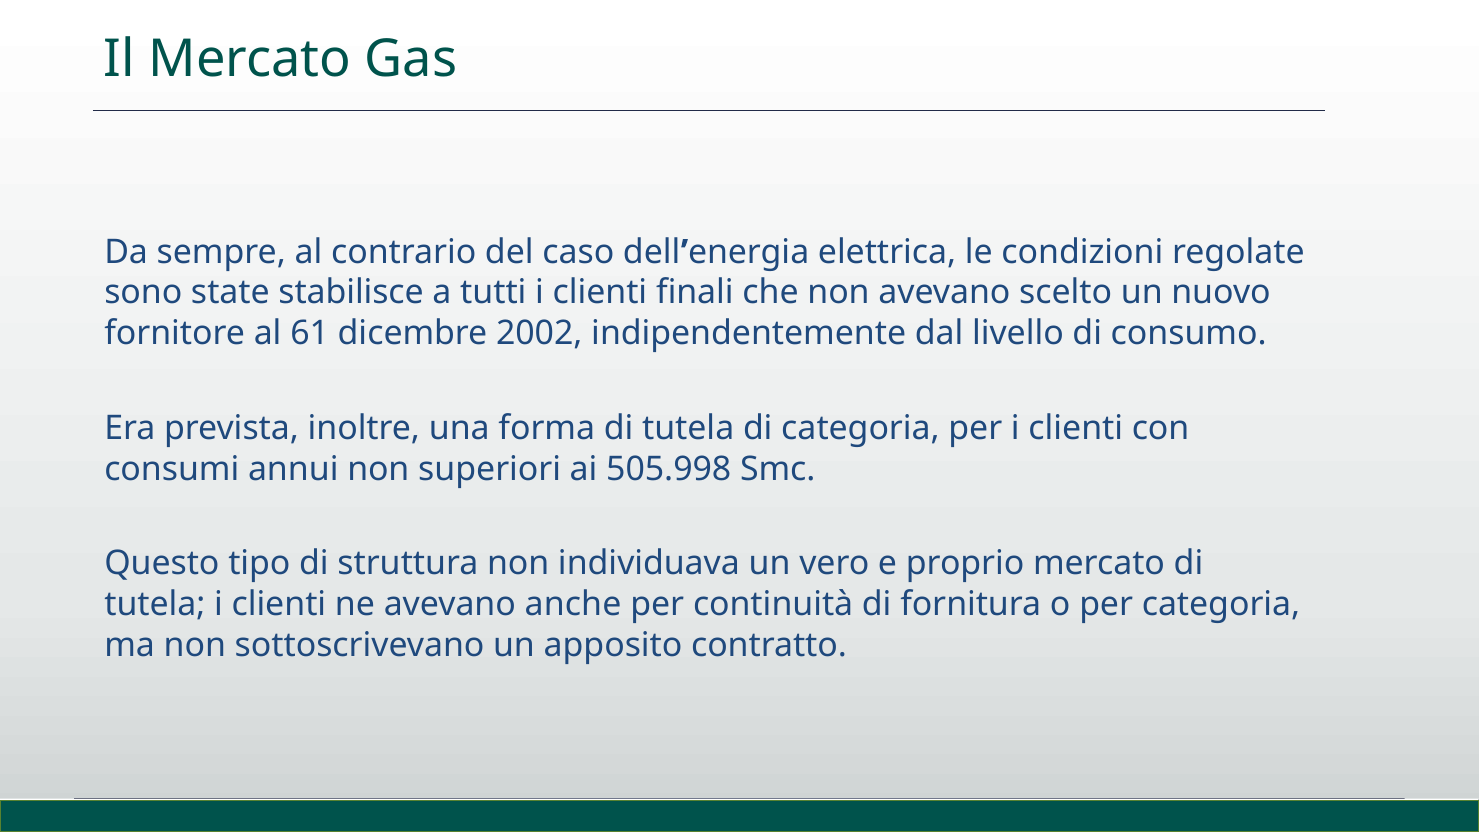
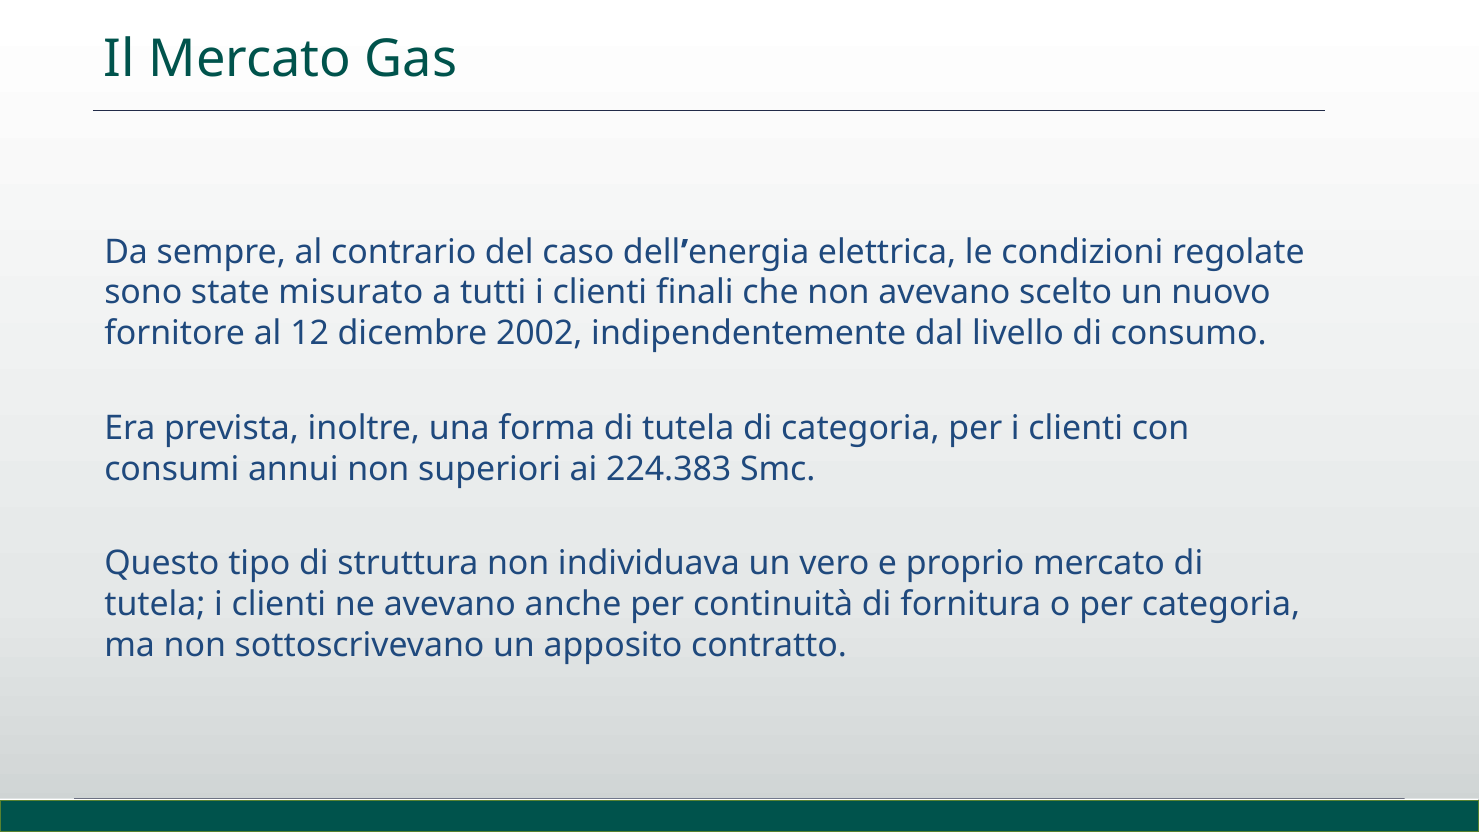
stabilisce: stabilisce -> misurato (351, 293)
61: 61 -> 12 (310, 333)
505.998: 505.998 -> 224.383 (669, 469)
